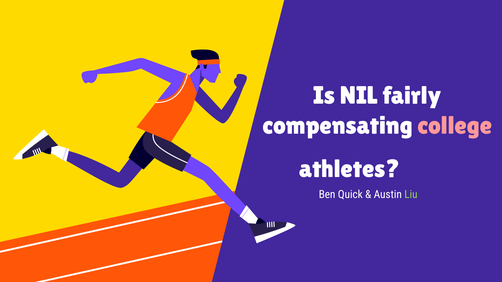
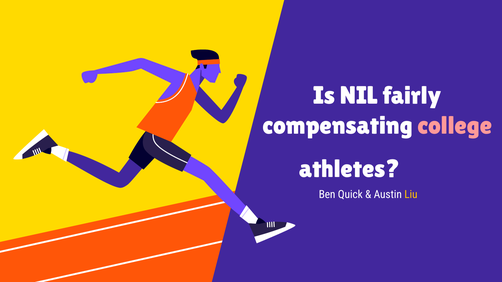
Liu colour: light green -> yellow (411, 195)
